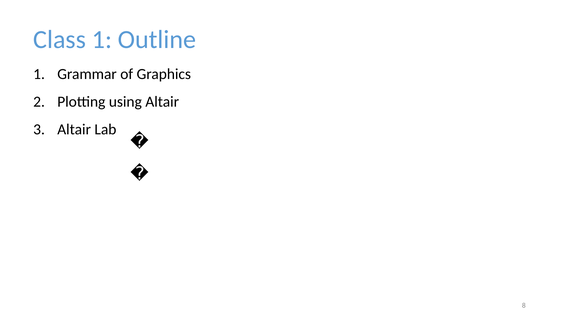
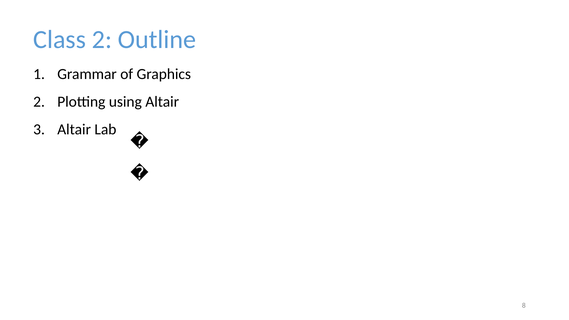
Class 1: 1 -> 2 (102, 40)
